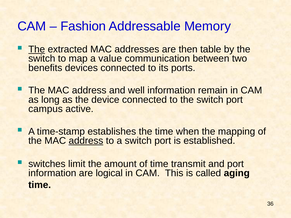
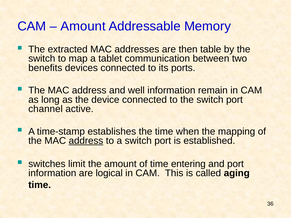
Fashion: Fashion -> Amount (83, 26)
The underline: present -> none (37, 49)
value: value -> tablet (110, 59)
campus: campus -> channel (46, 109)
transmit: transmit -> entering (188, 164)
